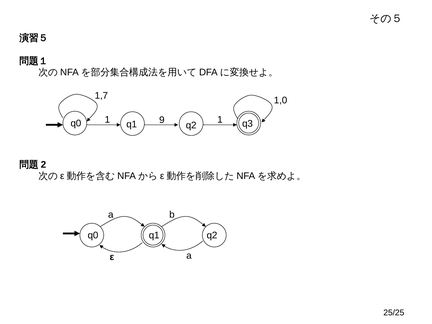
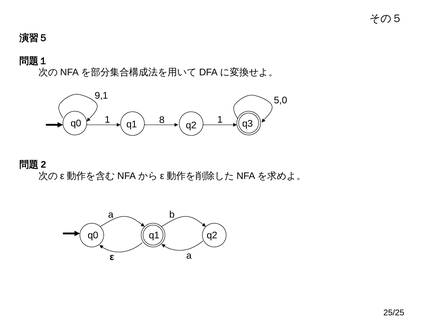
1,7: 1,7 -> 9,1 (101, 96)
1,0: 1,0 -> 5,0 (281, 100)
9: 9 -> 8 (162, 120)
